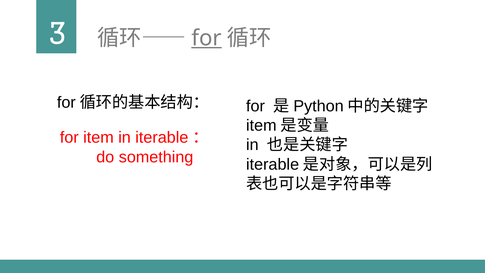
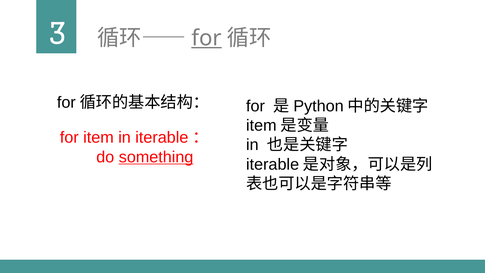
something underline: none -> present (156, 157)
